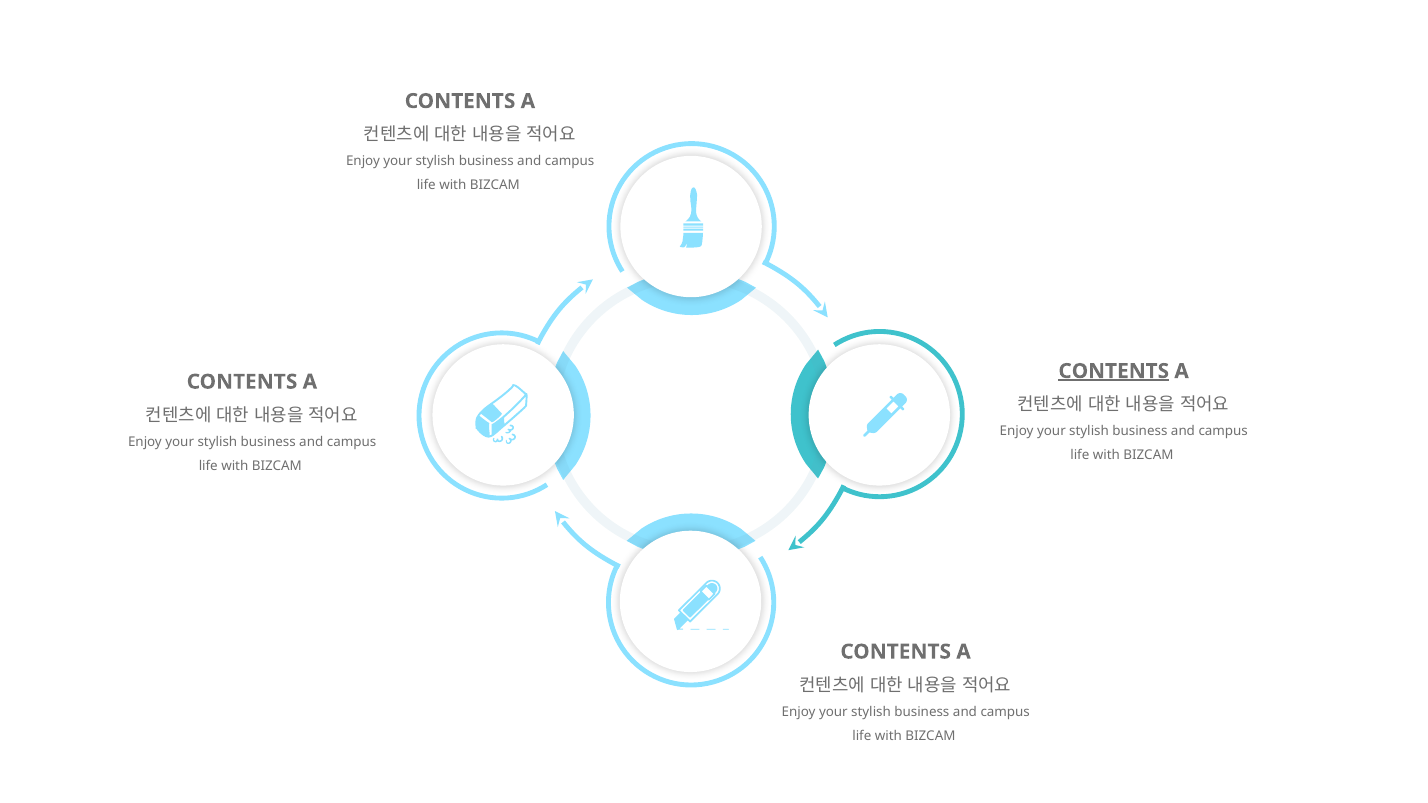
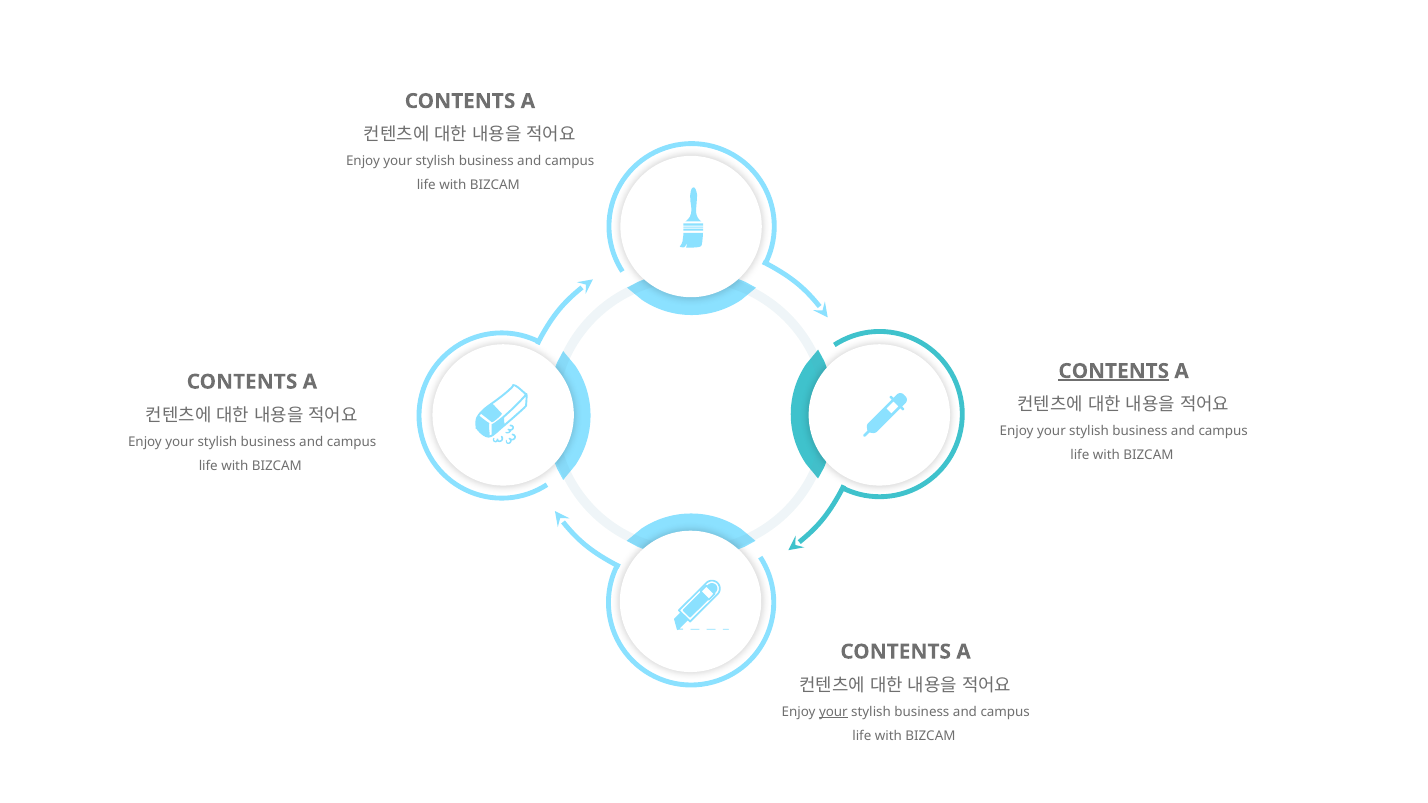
your underline: none -> present (833, 712)
